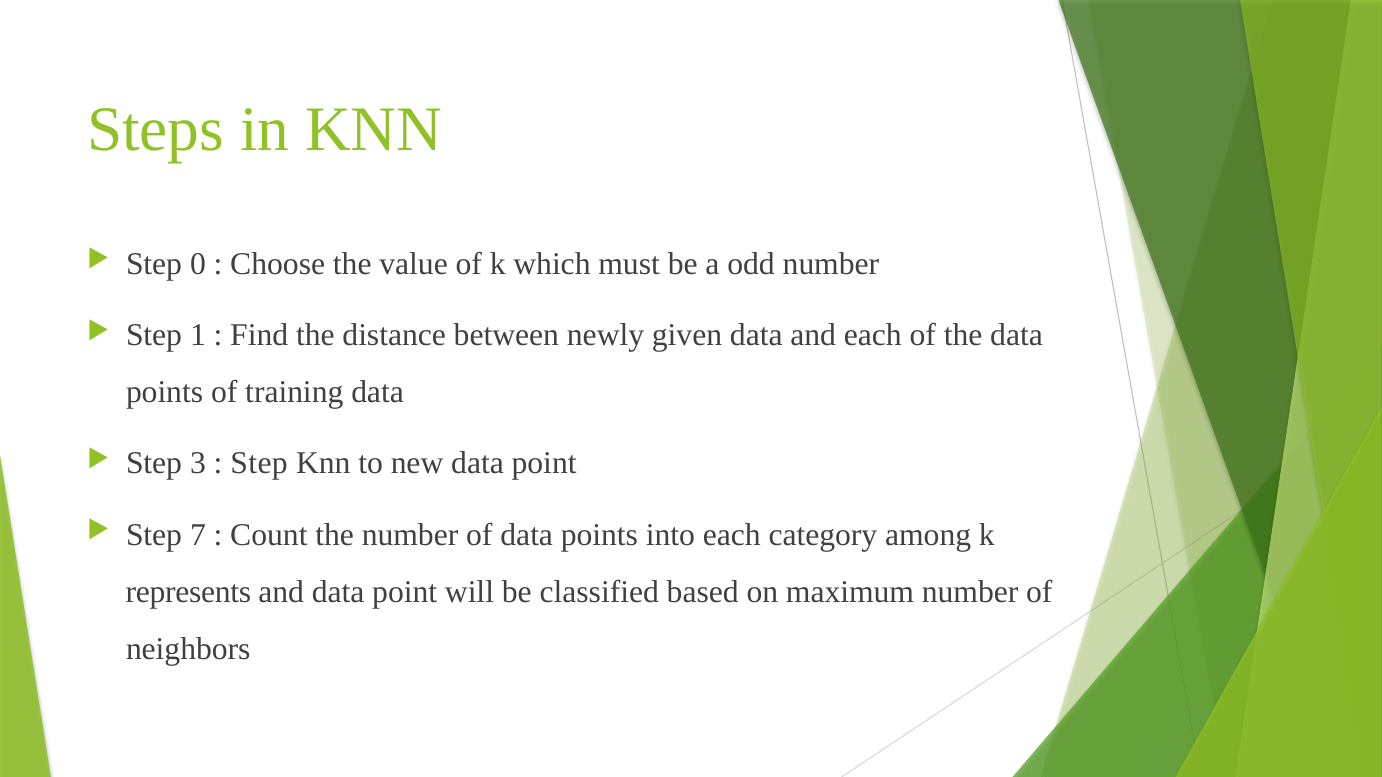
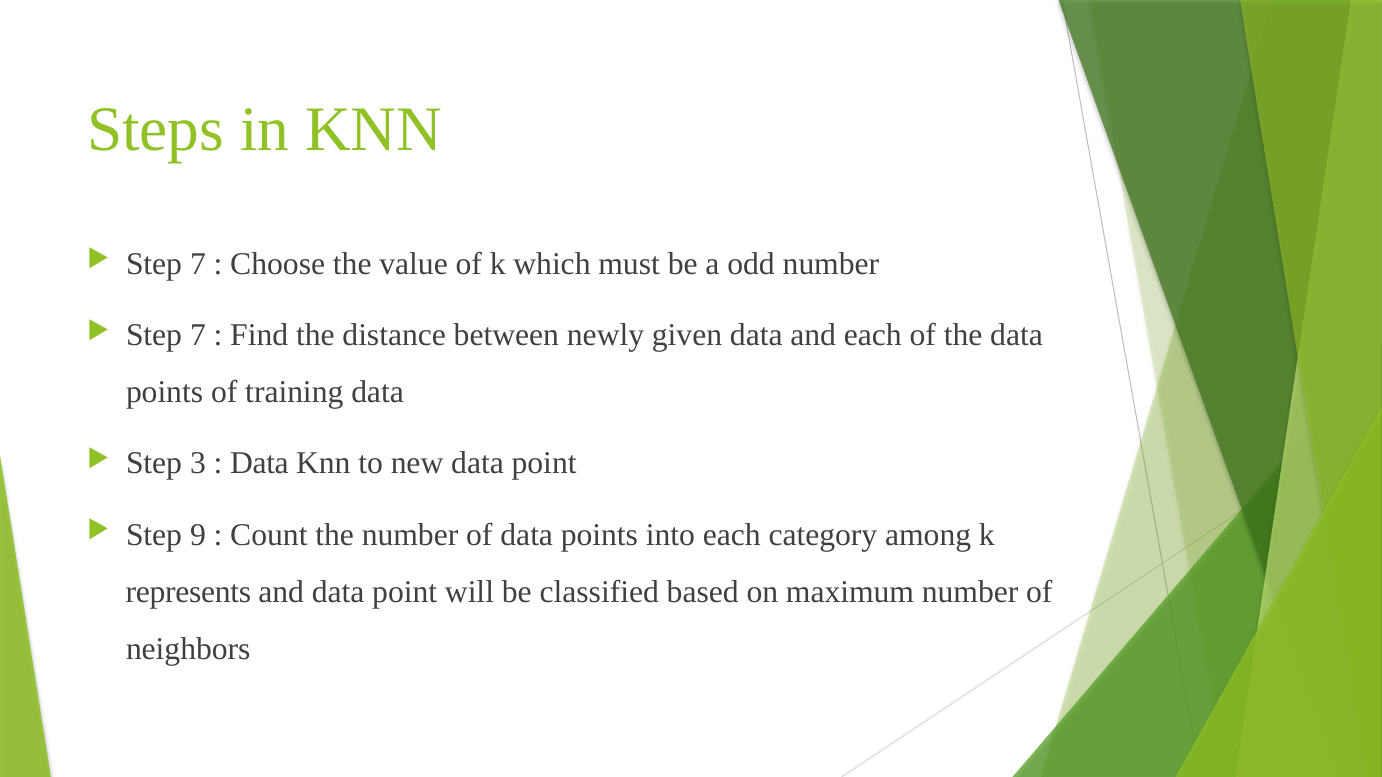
0: 0 -> 7 (198, 264)
1: 1 -> 7 (198, 335)
Step: Step -> Data (259, 464)
7: 7 -> 9 (198, 535)
